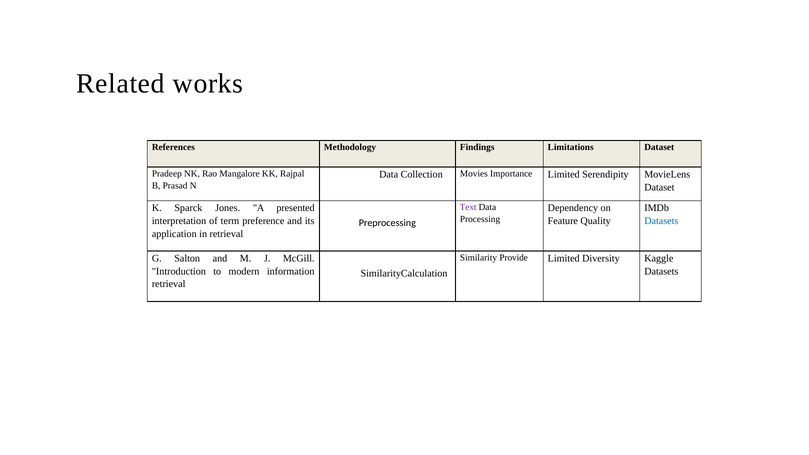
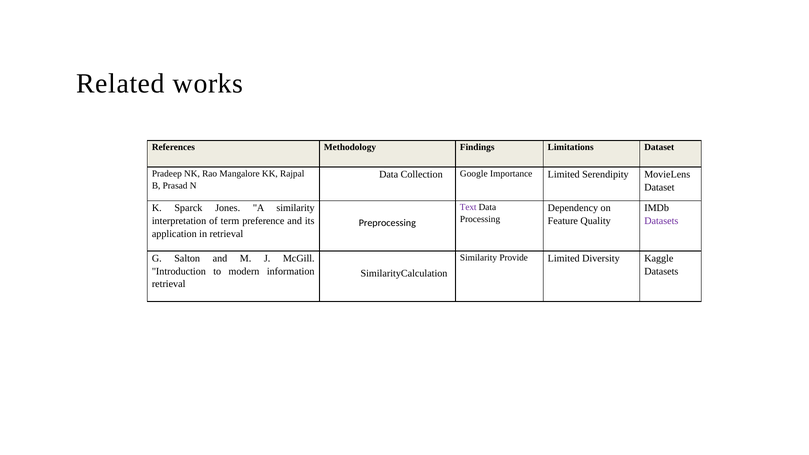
Movies: Movies -> Google (474, 174)
A presented: presented -> similarity (295, 208)
Datasets colour: blue -> purple (661, 221)
